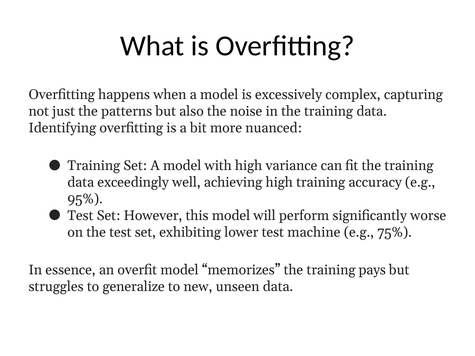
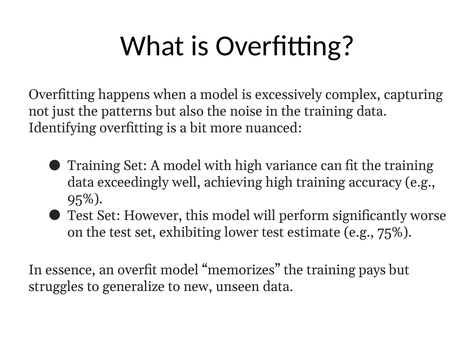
machine: machine -> estimate (314, 232)
